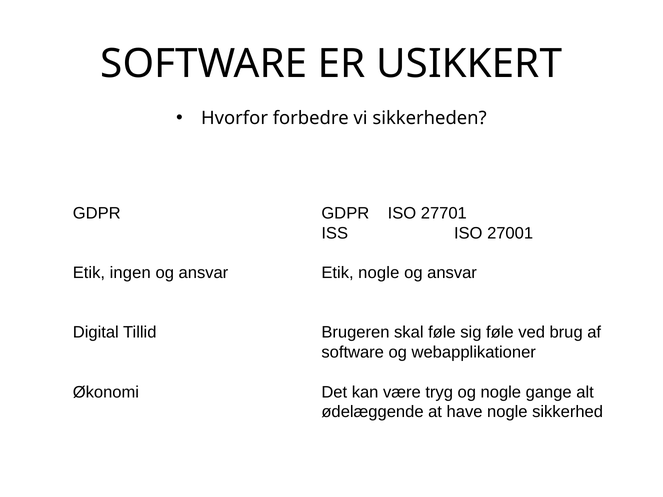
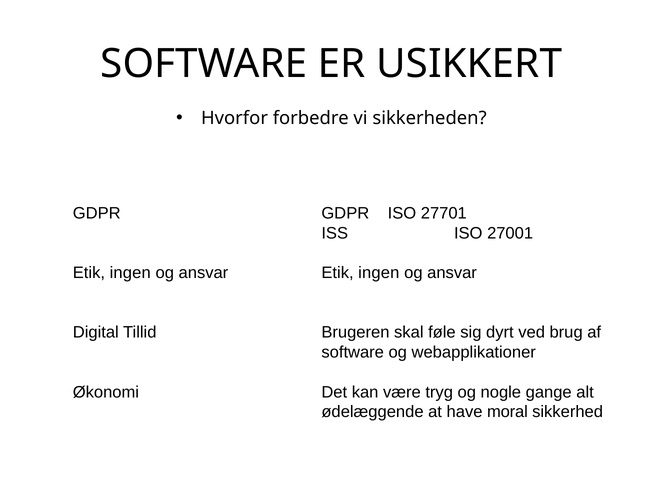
nogle: nogle -> ingen (379, 273)
sig føle: føle -> dyrt (500, 333)
have nogle: nogle -> moral (507, 412)
